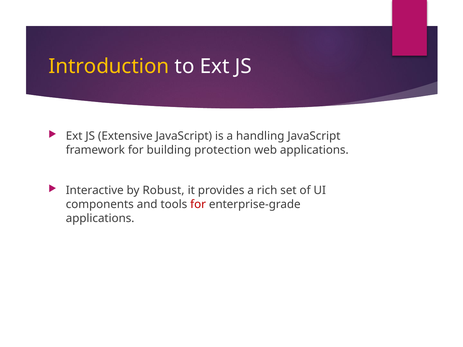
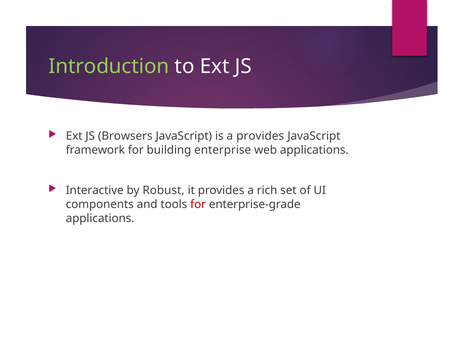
Introduction colour: yellow -> light green (109, 66)
Extensive: Extensive -> Browsers (125, 136)
a handling: handling -> provides (260, 136)
protection: protection -> enterprise (223, 150)
